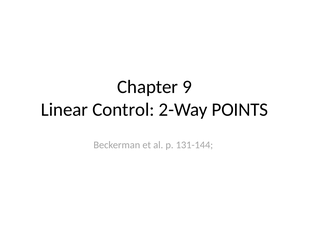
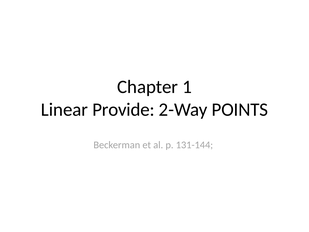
9: 9 -> 1 (187, 87)
Control: Control -> Provide (123, 109)
